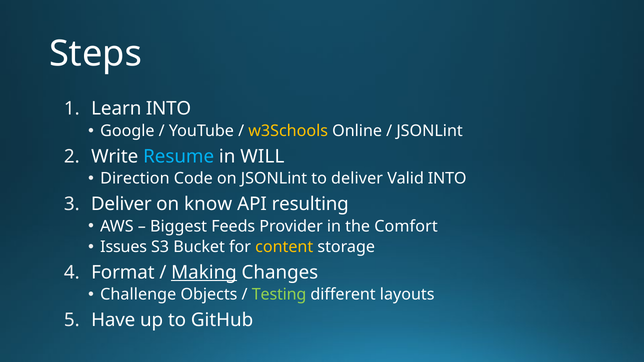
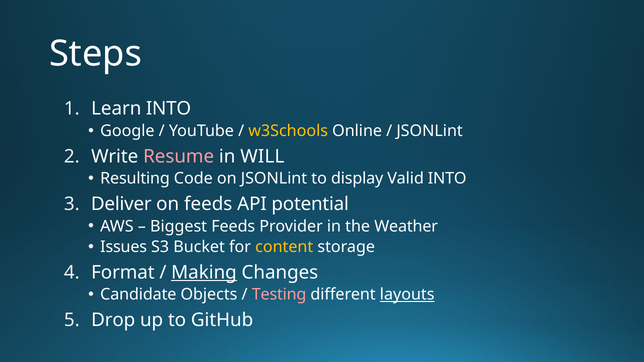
Resume colour: light blue -> pink (179, 157)
Direction: Direction -> Resulting (135, 179)
to deliver: deliver -> display (357, 179)
on know: know -> feeds (208, 204)
resulting: resulting -> potential (310, 204)
Comfort: Comfort -> Weather (406, 226)
Challenge: Challenge -> Candidate (138, 295)
Testing colour: light green -> pink (279, 295)
layouts underline: none -> present (407, 295)
Have: Have -> Drop (113, 320)
